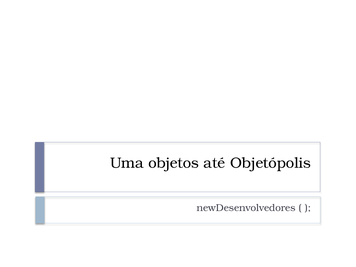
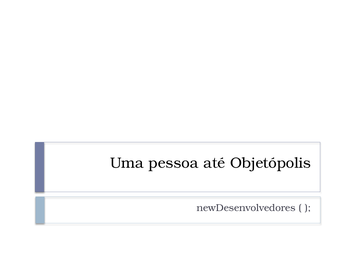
objetos: objetos -> pessoa (173, 163)
